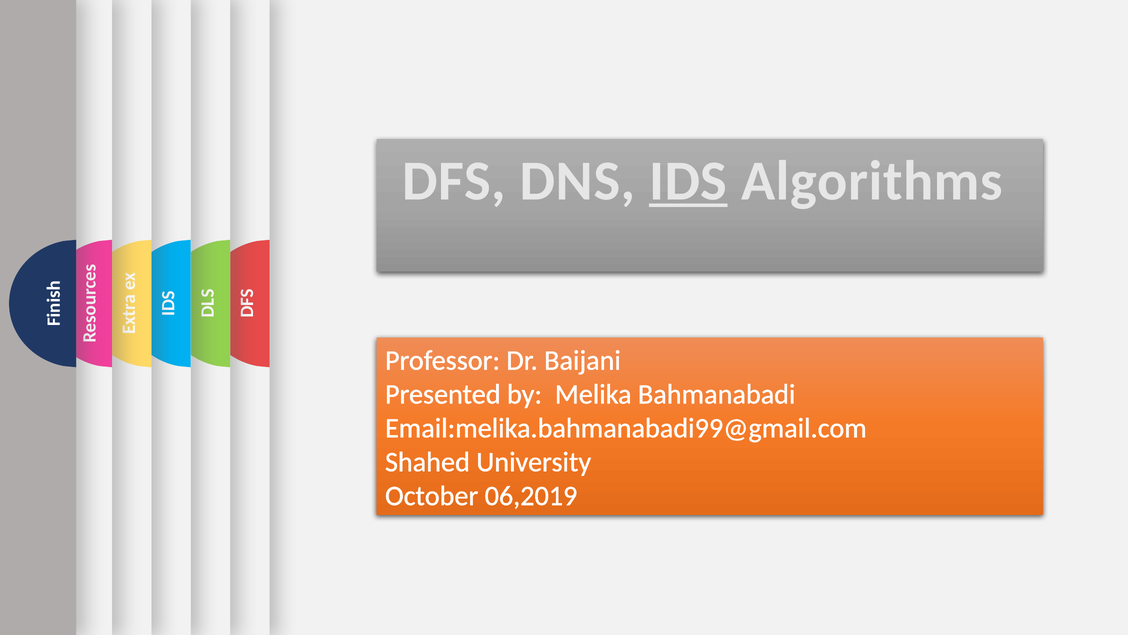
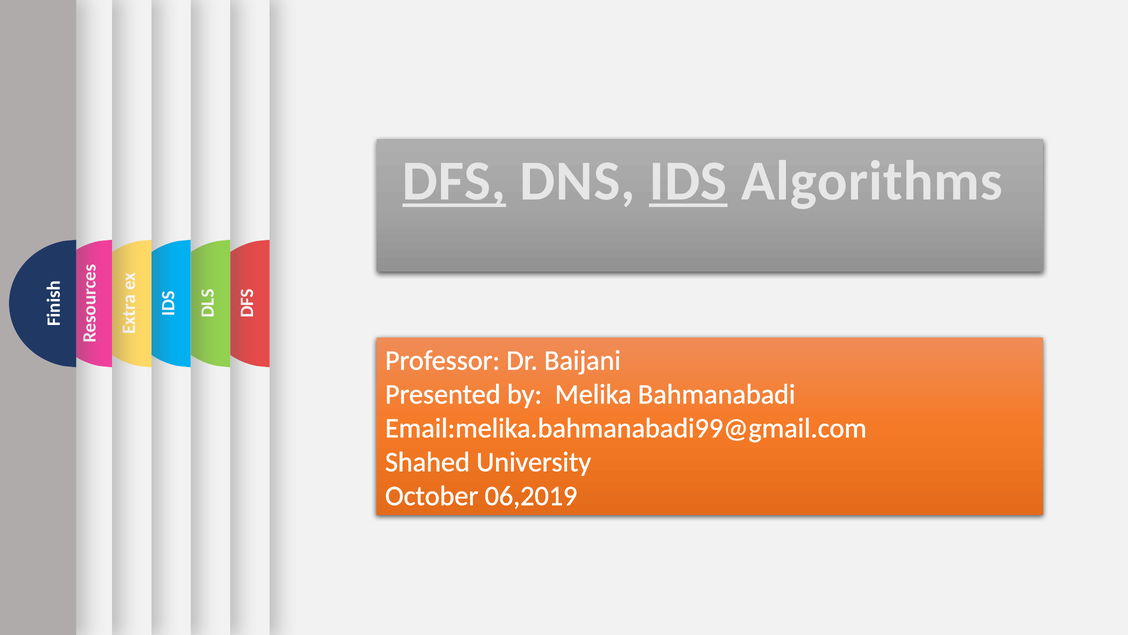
DFS underline: none -> present (454, 181)
